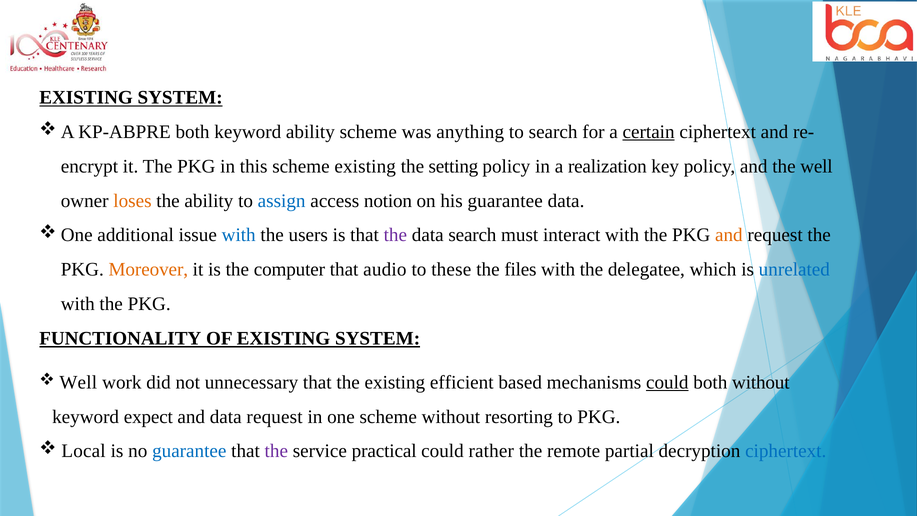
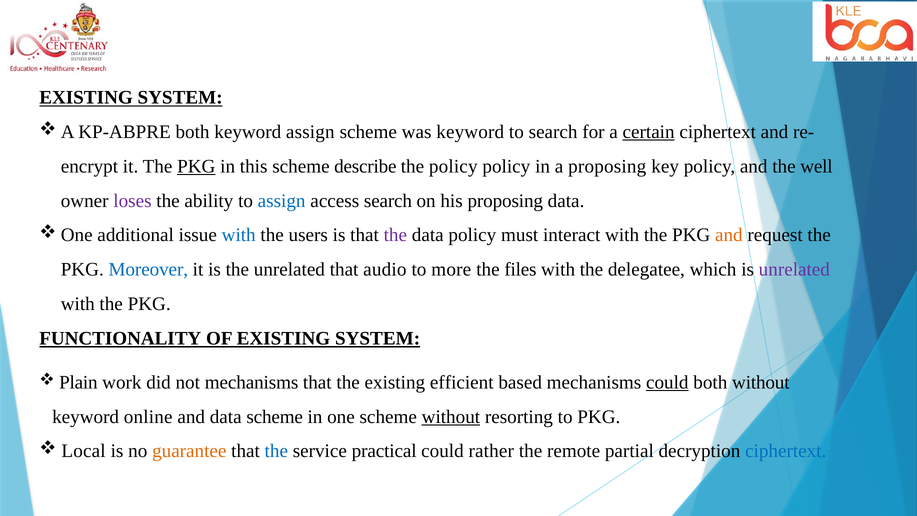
keyword ability: ability -> assign (310, 132)
was anything: anything -> keyword (470, 132)
PKG underline: none -> present (196, 166)
scheme existing: existing -> describe (365, 166)
the setting: setting -> policy (453, 166)
a realization: realization -> proposing (607, 166)
loses colour: orange -> purple (132, 201)
access notion: notion -> search (388, 201)
his guarantee: guarantee -> proposing (505, 201)
data search: search -> policy (472, 235)
Moreover colour: orange -> blue (148, 269)
the computer: computer -> unrelated (289, 269)
these: these -> more (451, 269)
unrelated colour: blue -> purple (794, 269)
Well: Well -> Plain (78, 382)
not unnecessary: unnecessary -> mechanisms (252, 382)
expect: expect -> online (148, 417)
data request: request -> scheme (275, 417)
without underline: none -> present (451, 417)
guarantee colour: blue -> orange (189, 451)
the colour: purple -> blue (276, 451)
